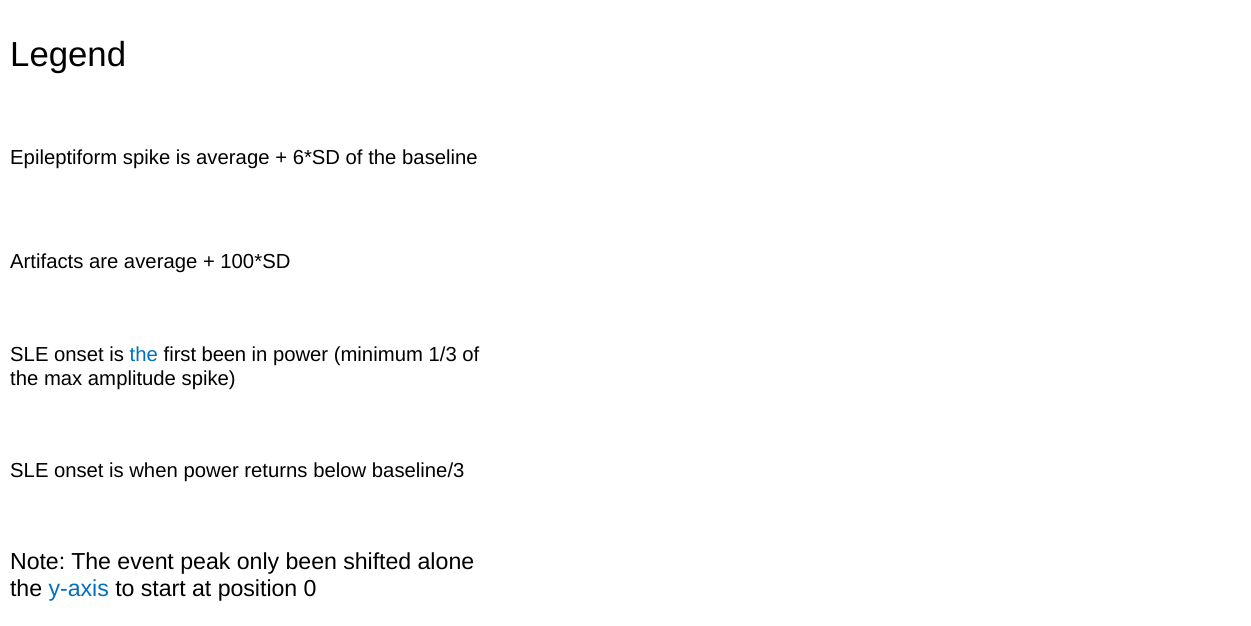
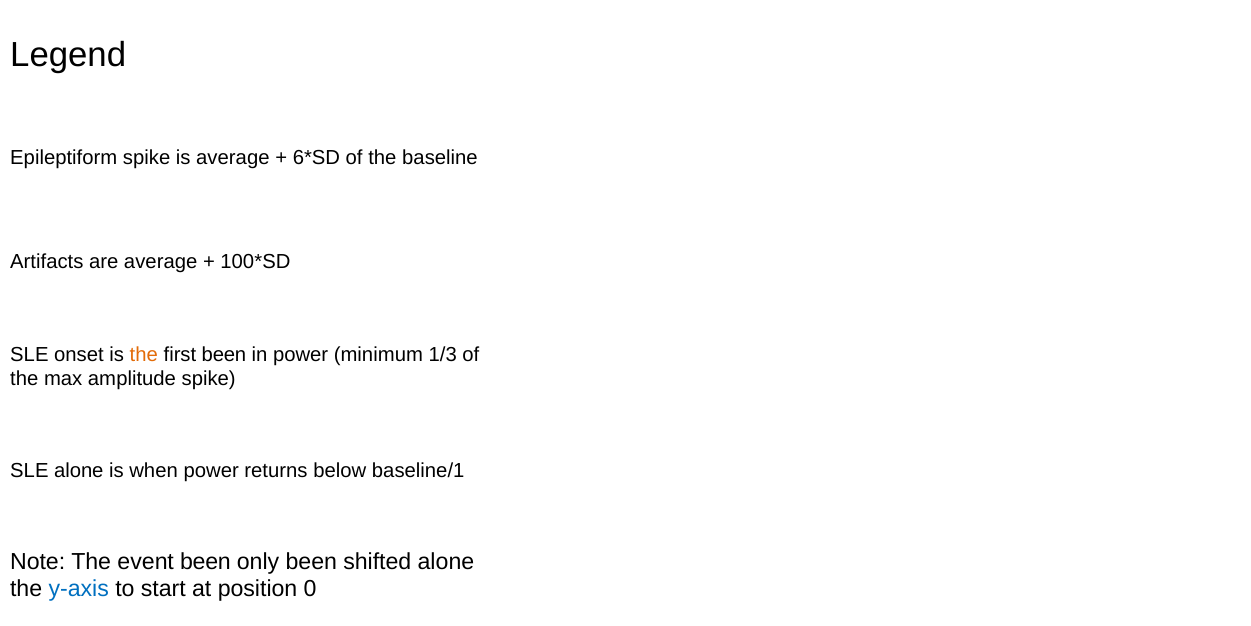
the colour: blue -> orange (144, 354)
onset: onset -> alone (79, 470)
baseline/3: baseline/3 -> baseline/1 (418, 470)
event peak: peak -> been (205, 561)
